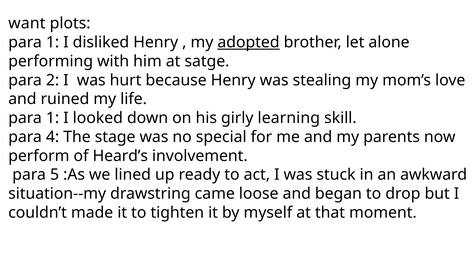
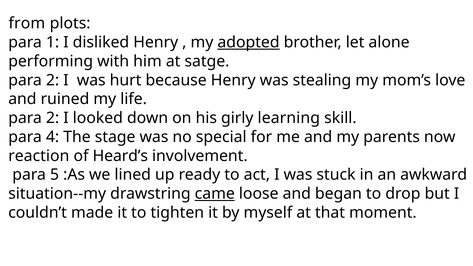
want: want -> from (27, 23)
1: 1 -> 2 (53, 118)
perform: perform -> reaction (39, 156)
came underline: none -> present (215, 194)
